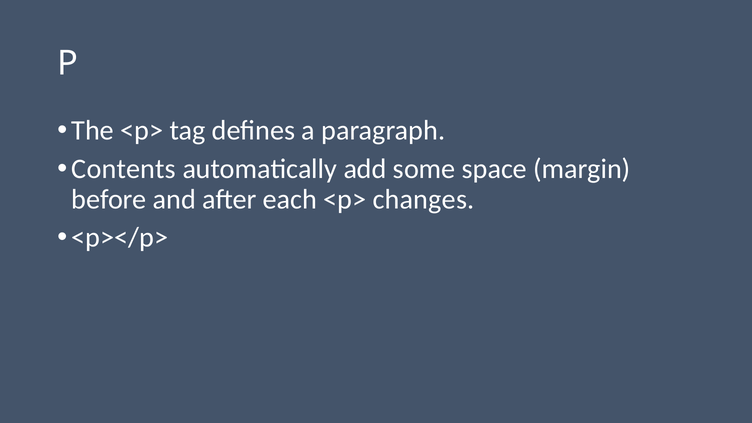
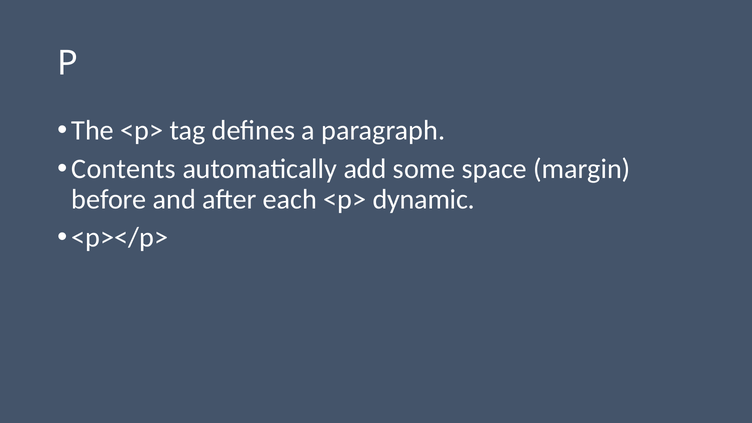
changes: changes -> dynamic (424, 199)
